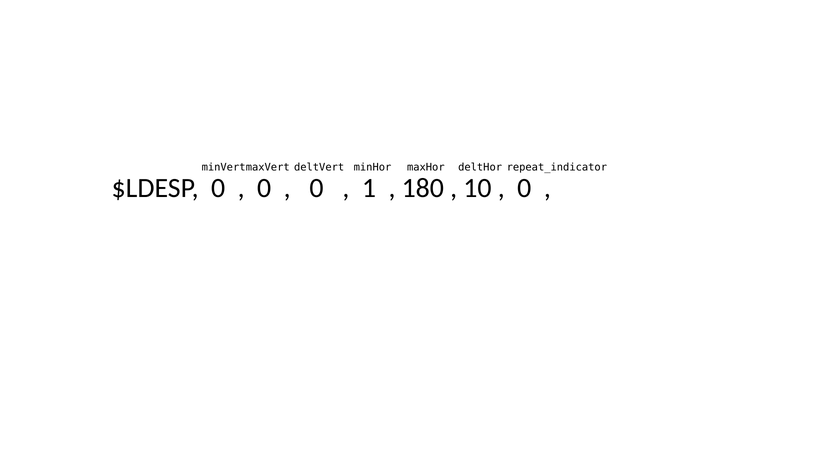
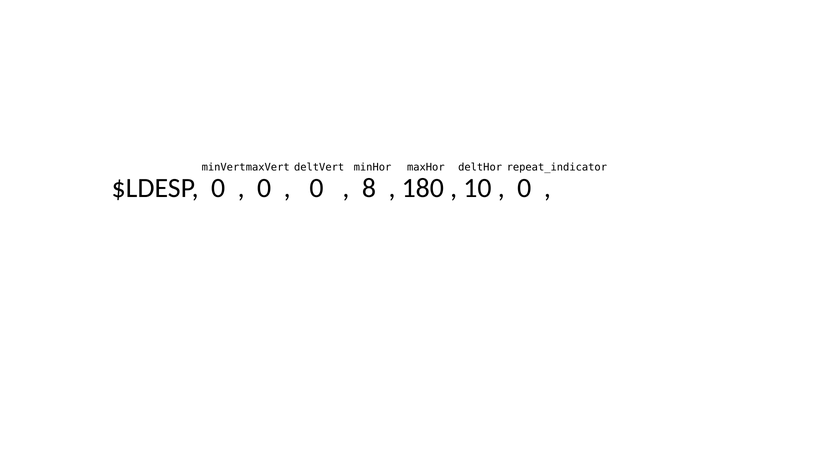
1: 1 -> 8 (369, 188)
